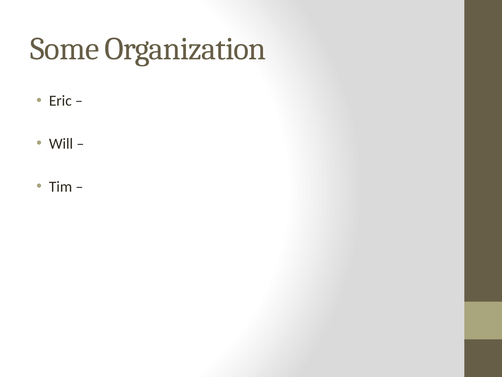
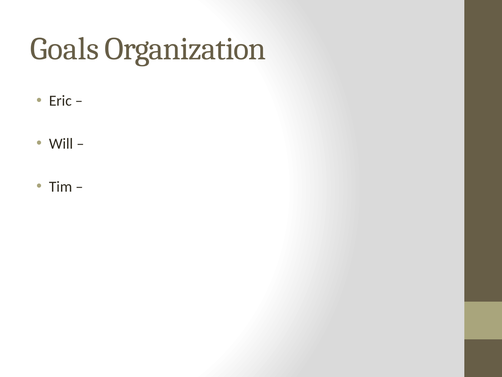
Some: Some -> Goals (65, 49)
